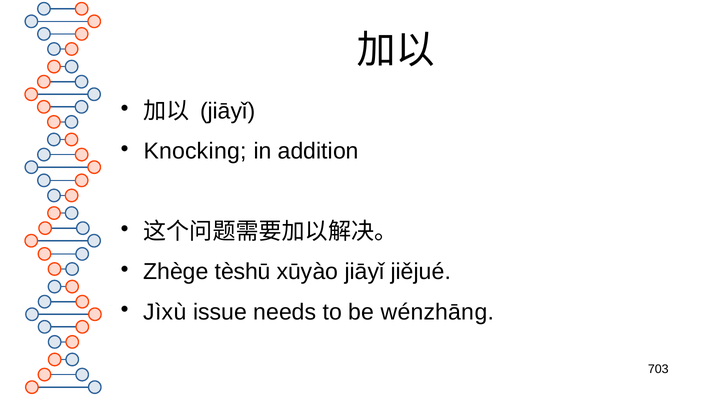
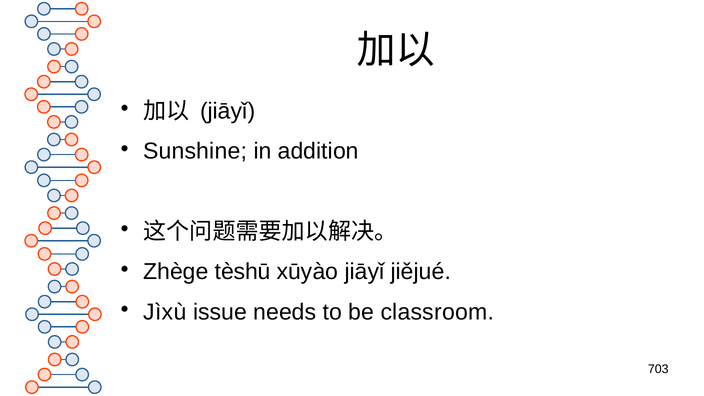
Knocking: Knocking -> Sunshine (195, 151)
wénzhāng: wénzhāng -> classroom (437, 312)
